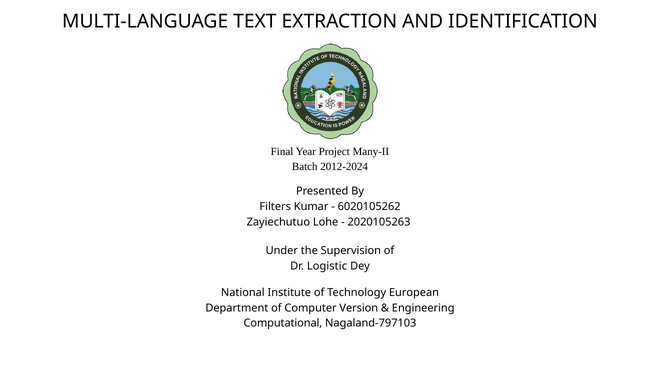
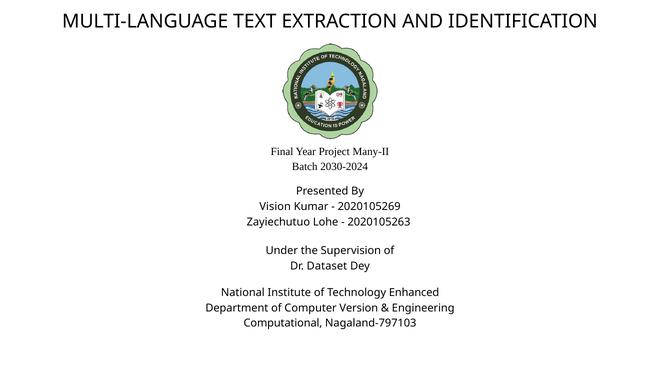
2012-2024: 2012-2024 -> 2030-2024 (344, 167)
Filters: Filters -> Vision (275, 207)
6020105262: 6020105262 -> 2020105269 (369, 207)
Logistic: Logistic -> Dataset (327, 266)
European: European -> Enhanced (414, 293)
